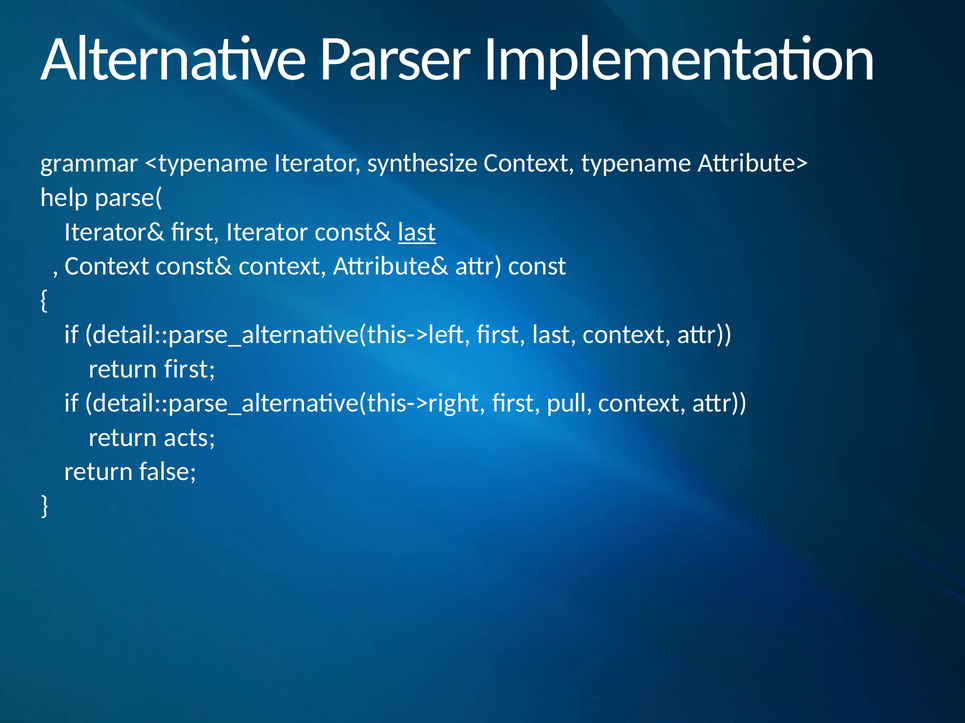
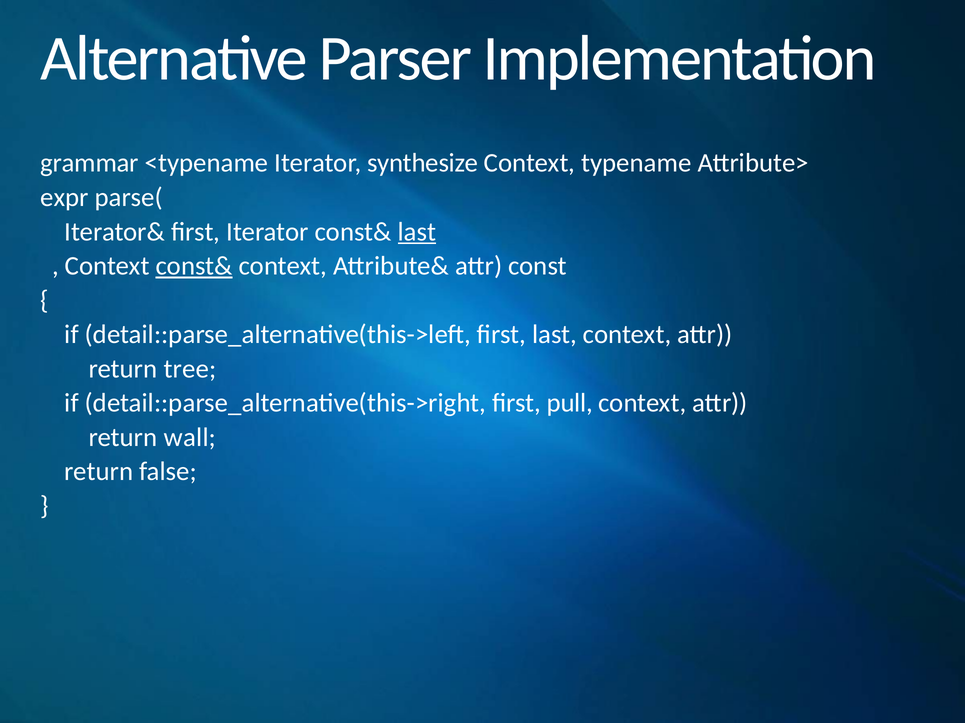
help: help -> expr (64, 198)
const& underline: none -> present (194, 266)
return first: first -> tree (190, 369)
acts: acts -> wall (190, 438)
